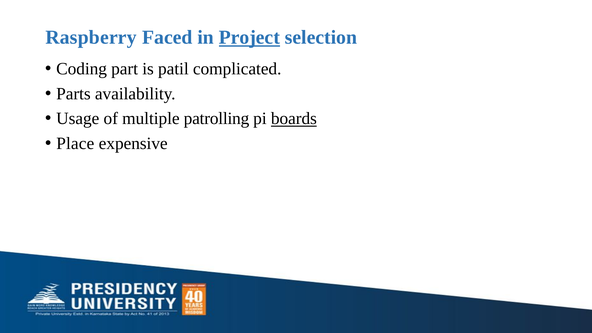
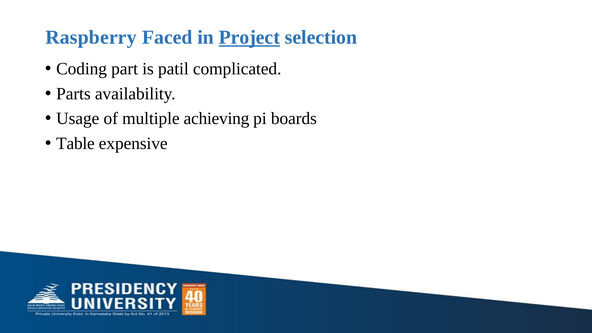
patrolling: patrolling -> achieving (216, 119)
boards underline: present -> none (294, 119)
Place: Place -> Table (75, 143)
